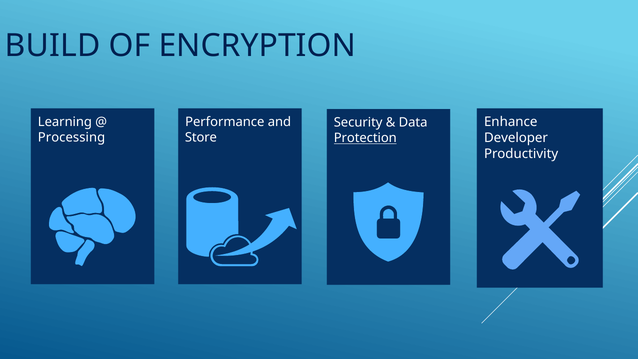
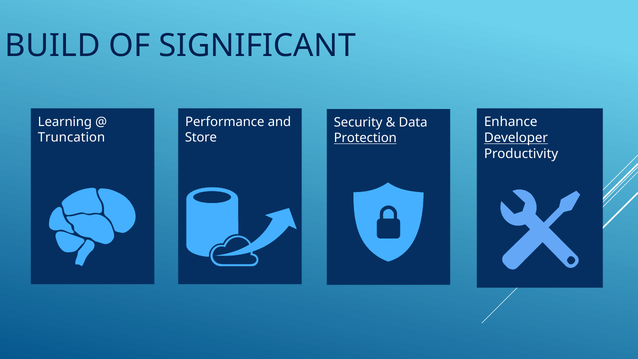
ENCRYPTION: ENCRYPTION -> SIGNIFICANT (257, 46)
Processing: Processing -> Truncation (72, 137)
Developer underline: none -> present (516, 138)
